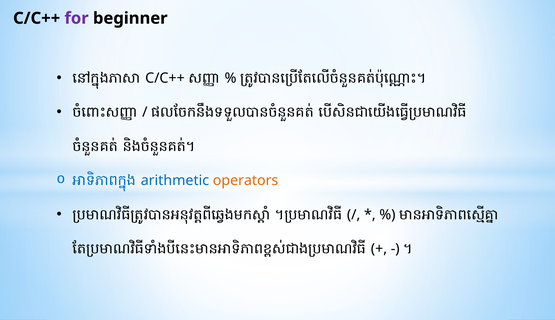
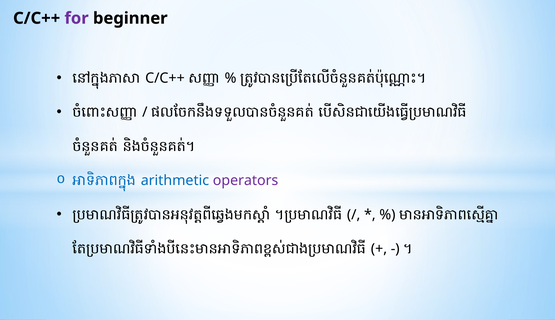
operators colour: orange -> purple (246, 181)
